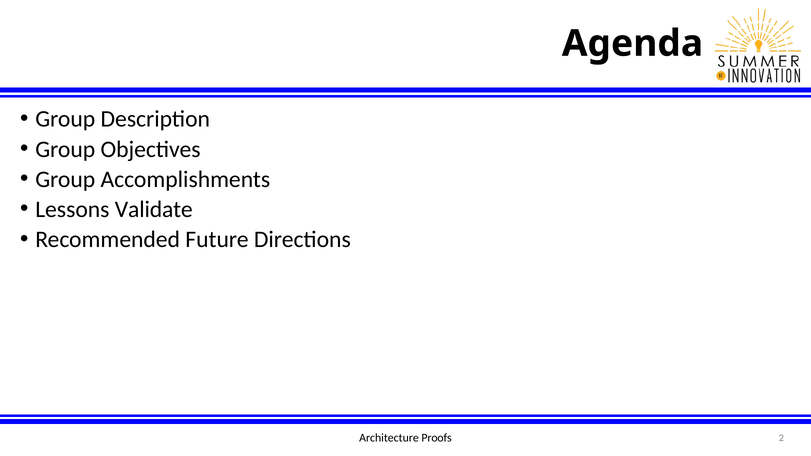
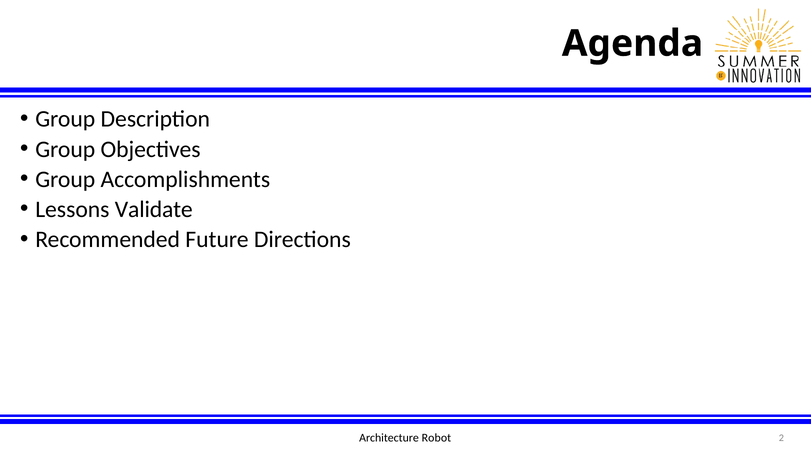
Proofs: Proofs -> Robot (436, 438)
